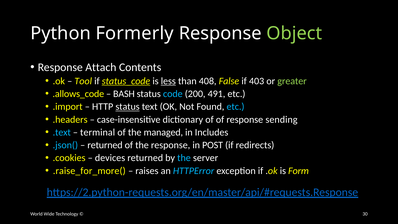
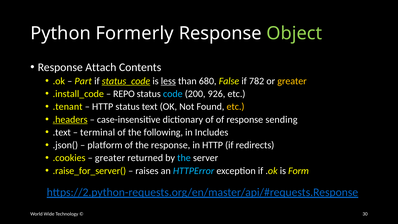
Tool: Tool -> Part (83, 81)
408: 408 -> 680 (208, 81)
403: 403 -> 782 (257, 81)
greater colour: light green -> yellow (292, 81)
.allows_code: .allows_code -> .install_code (78, 94)
BASH: BASH -> REPO (124, 94)
491: 491 -> 926 (217, 94)
.import: .import -> .tenant (68, 107)
status underline: present -> none (128, 107)
etc colour: light blue -> yellow (236, 107)
.headers underline: none -> present (70, 119)
.text colour: light blue -> white (62, 132)
managed: managed -> following (163, 132)
.json( colour: light blue -> white (65, 145)
returned: returned -> platform (105, 145)
in POST: POST -> HTTP (213, 145)
devices: devices -> greater (110, 158)
.raise_for_more(: .raise_for_more( -> .raise_for_server( (89, 171)
